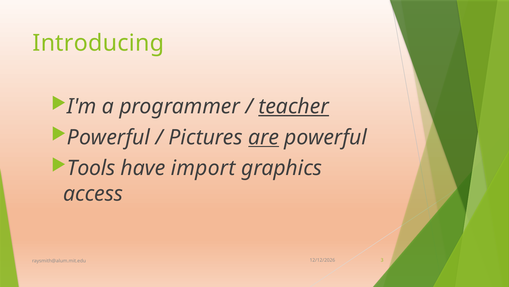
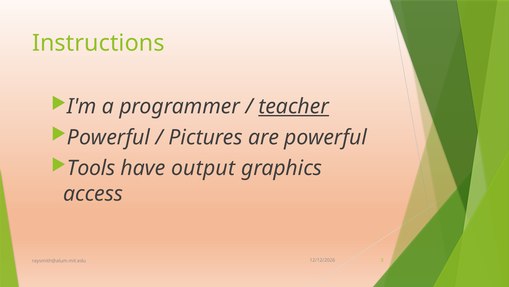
Introducing: Introducing -> Instructions (98, 43)
are underline: present -> none (264, 137)
import: import -> output (203, 168)
